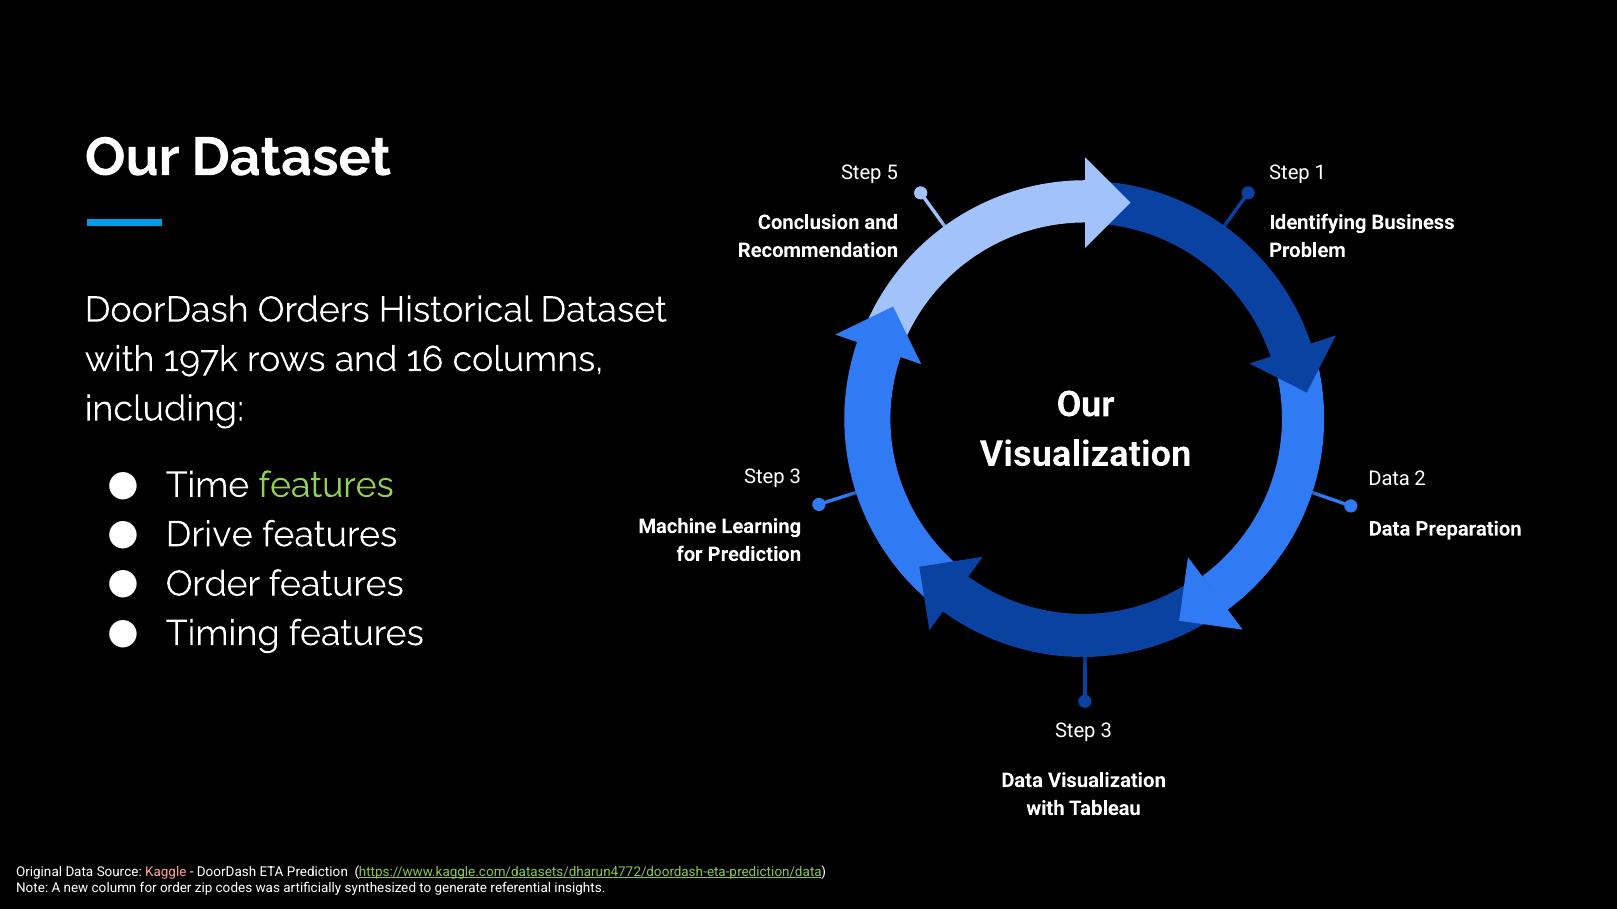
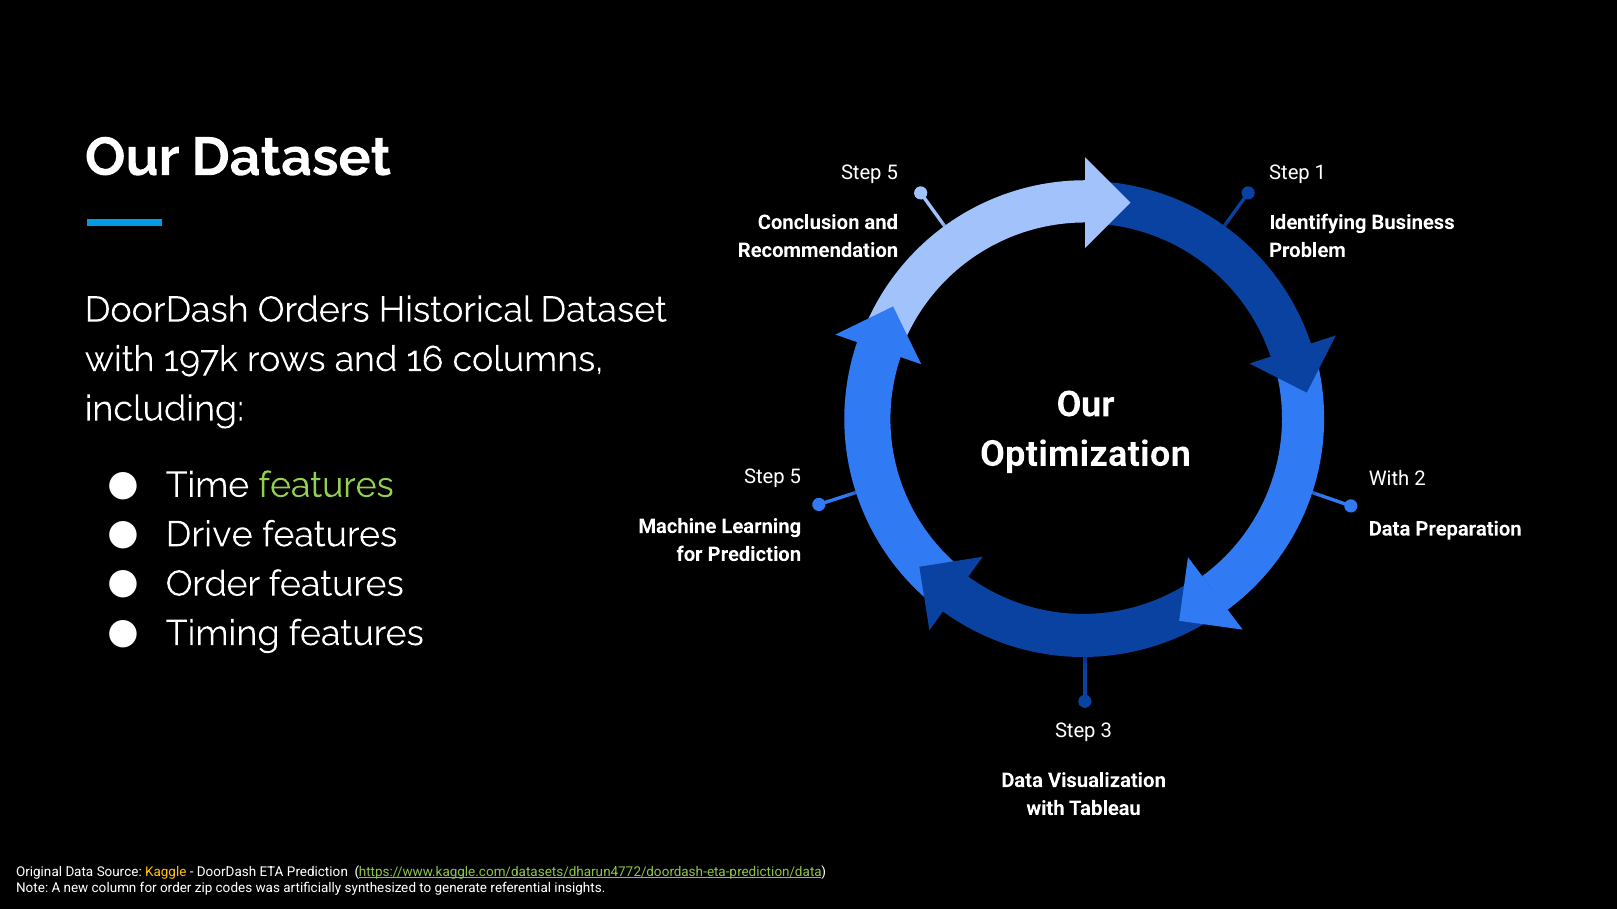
Visualization: Visualization -> Optimization (1085, 454)
3: 3 -> 5 (795, 477)
Data: Data -> With (1389, 480)
Kaggle colour: pink -> yellow (166, 872)
